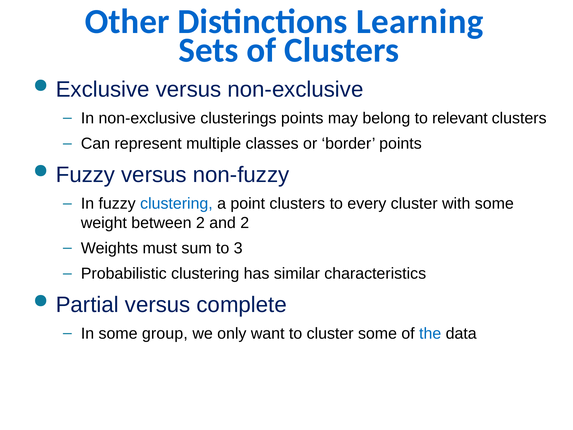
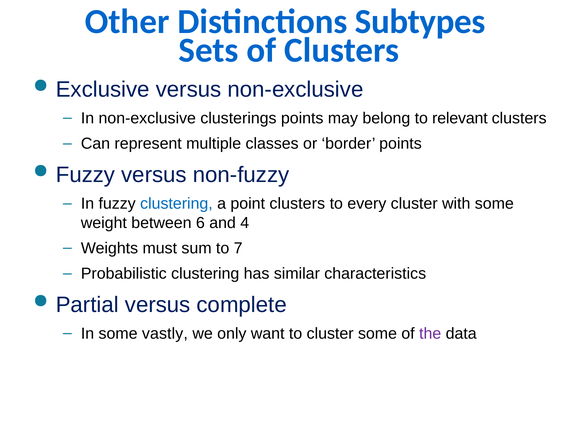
Learning: Learning -> Subtypes (420, 22)
between 2: 2 -> 6 (200, 223)
and 2: 2 -> 4 (245, 223)
3: 3 -> 7 (238, 248)
group: group -> vastly (165, 333)
the colour: blue -> purple (430, 333)
